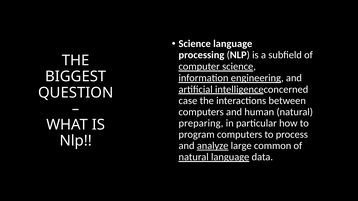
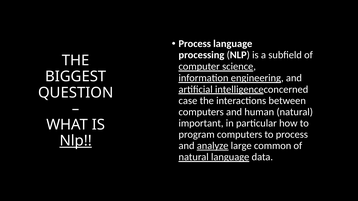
Science: Science -> Process (195, 44)
preparing: preparing -> important (201, 123)
Nlp underline: none -> present (76, 141)
